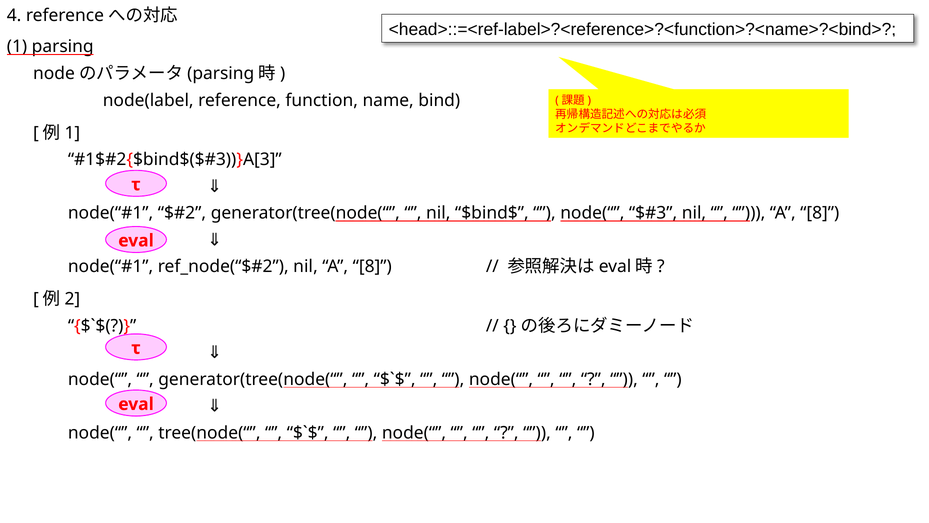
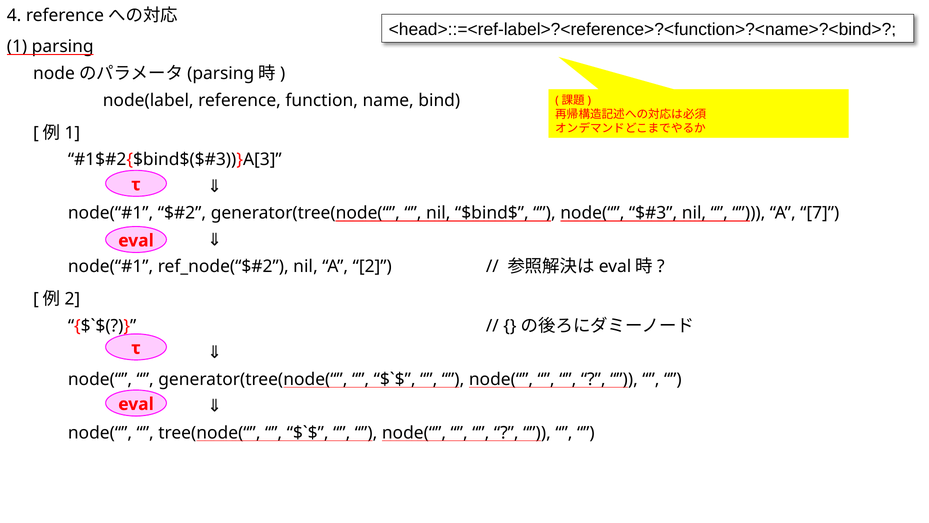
8: 8 -> 7 (820, 213)
nil A 8: 8 -> 2 (372, 266)
